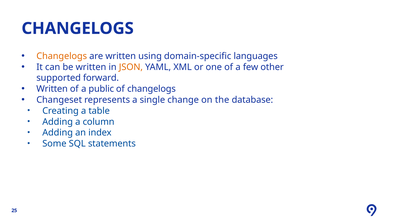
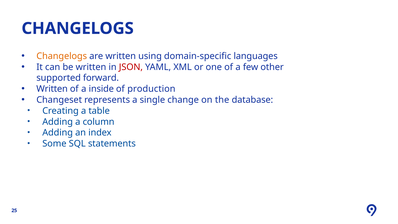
JSON colour: orange -> red (131, 67)
public: public -> inside (101, 89)
of changelogs: changelogs -> production (151, 89)
